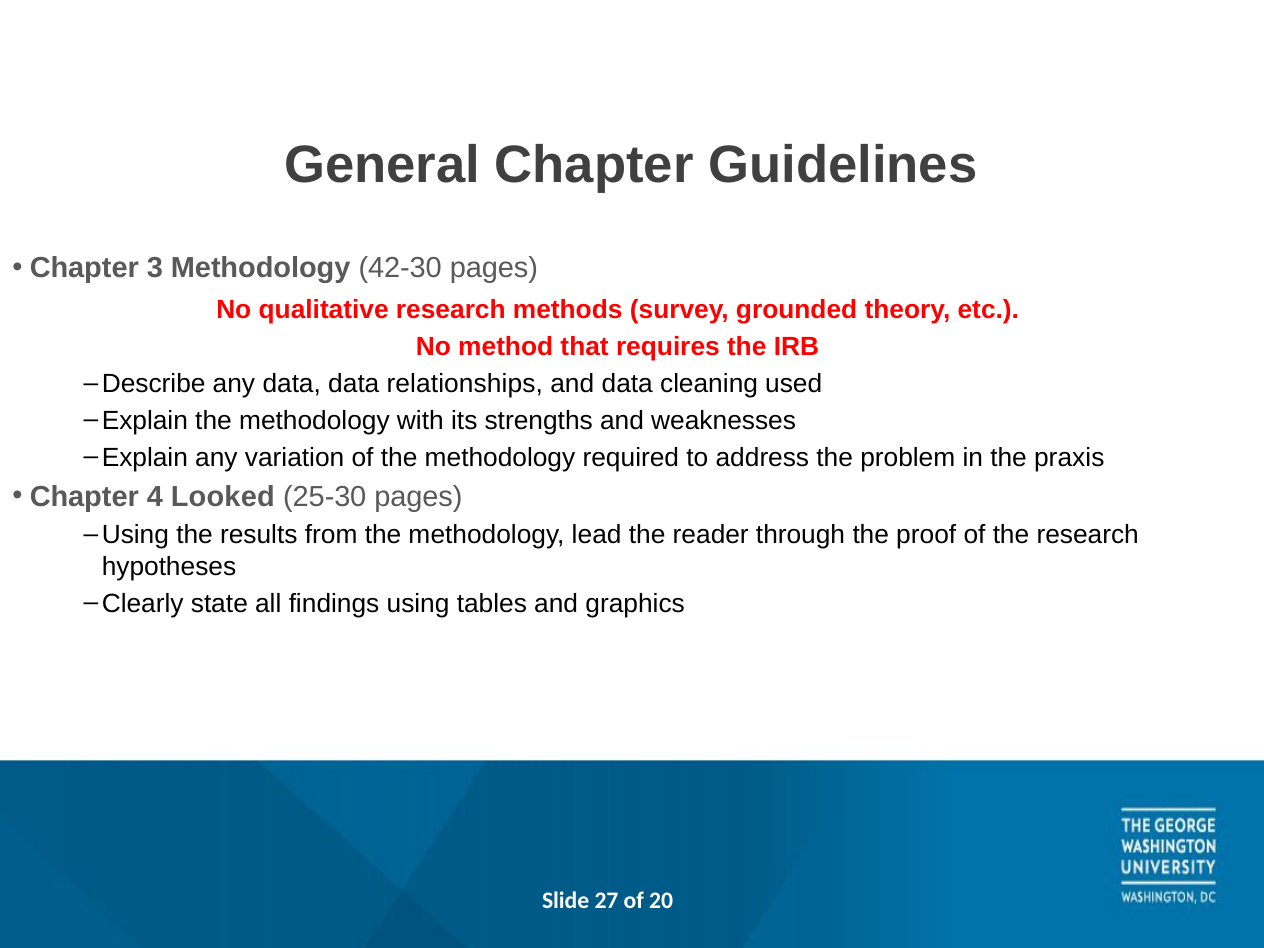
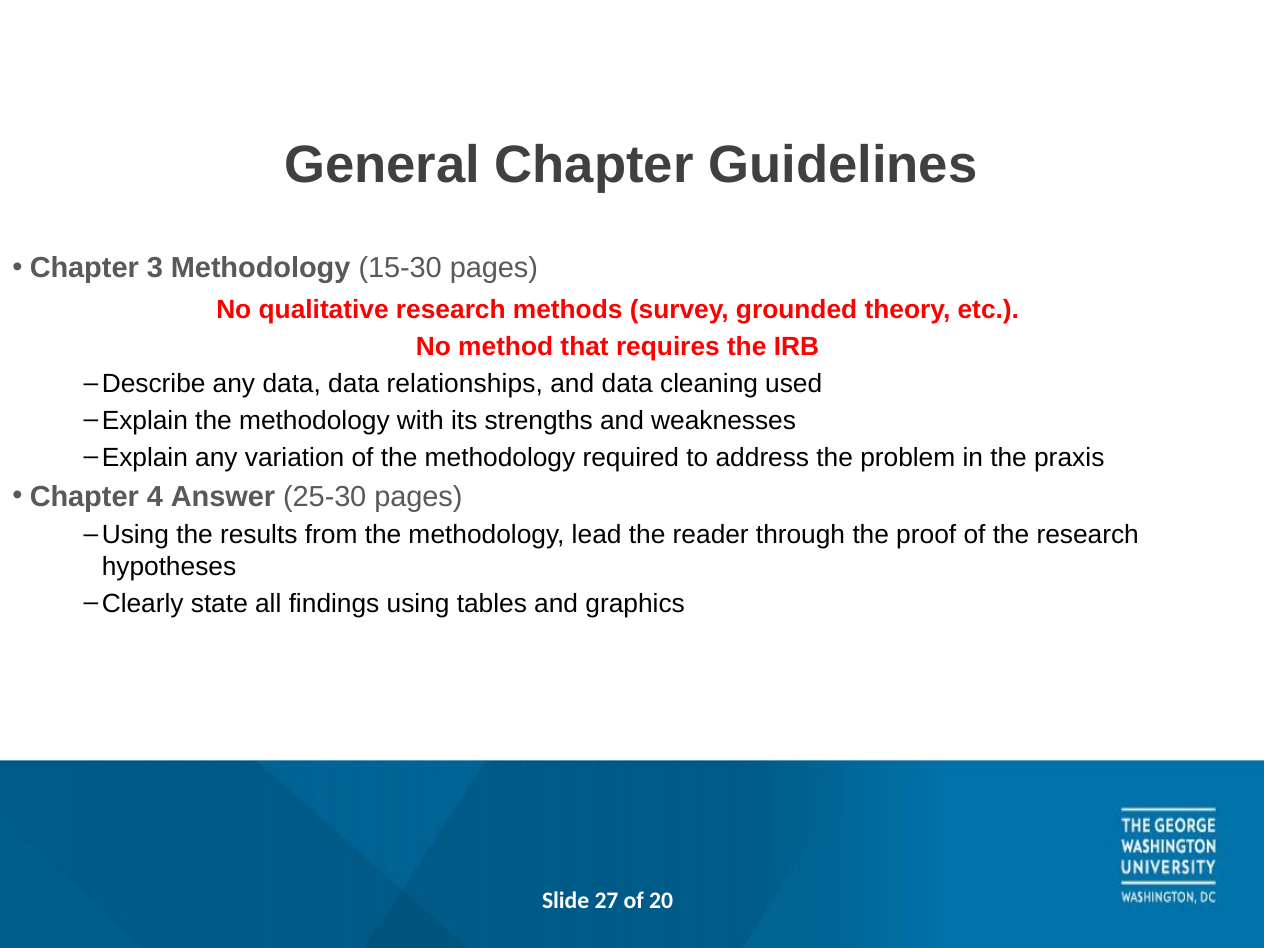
42-30: 42-30 -> 15-30 (400, 268)
Looked: Looked -> Answer (223, 497)
